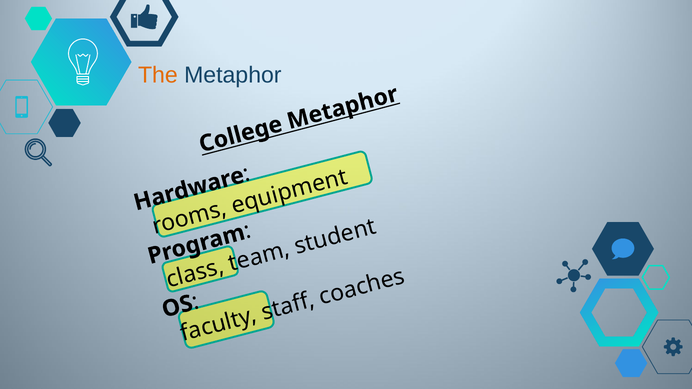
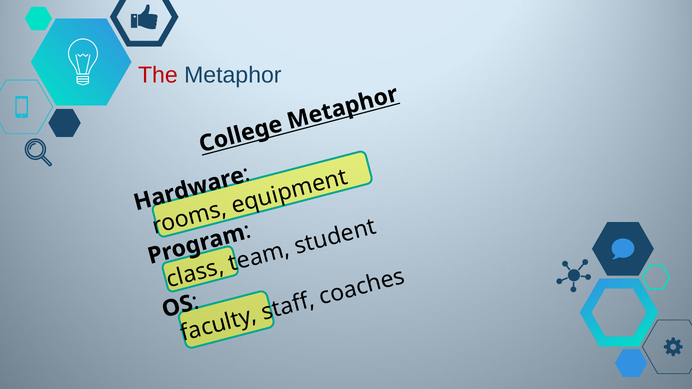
The colour: orange -> red (158, 75)
